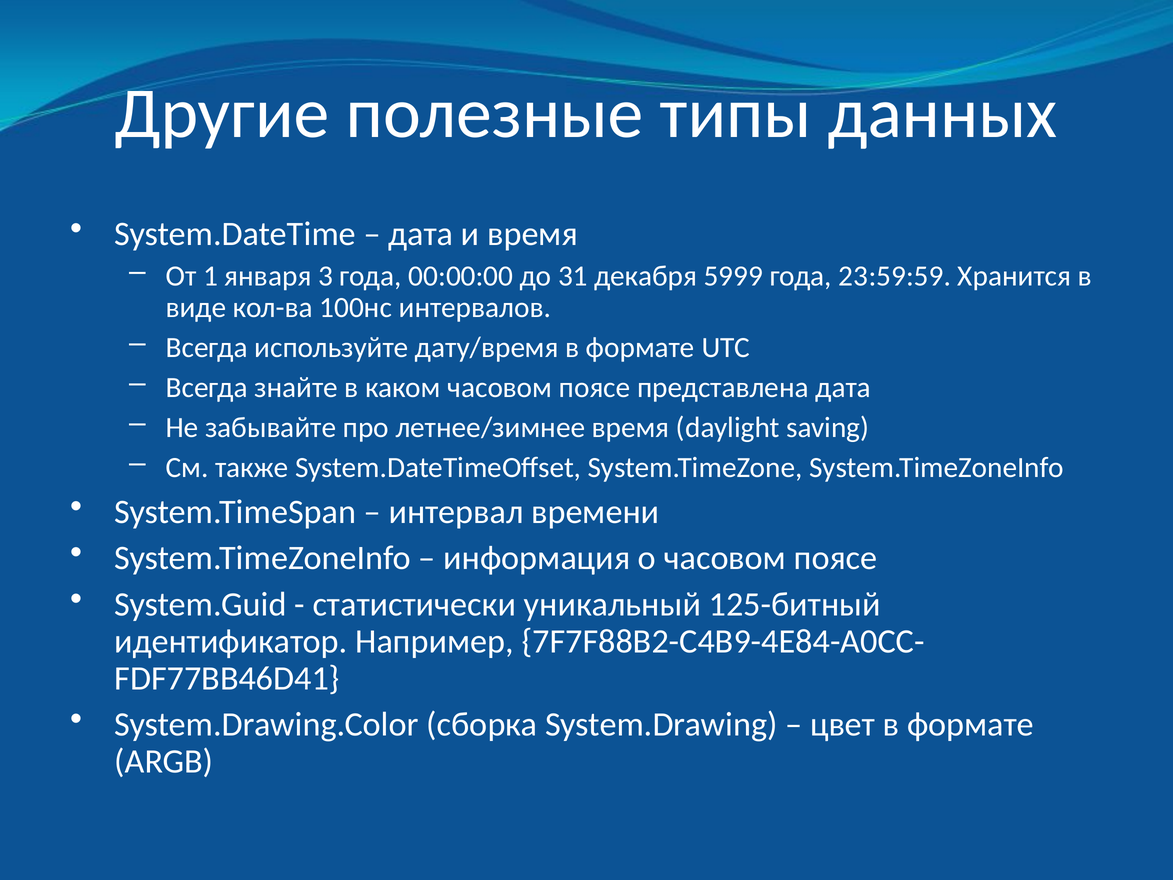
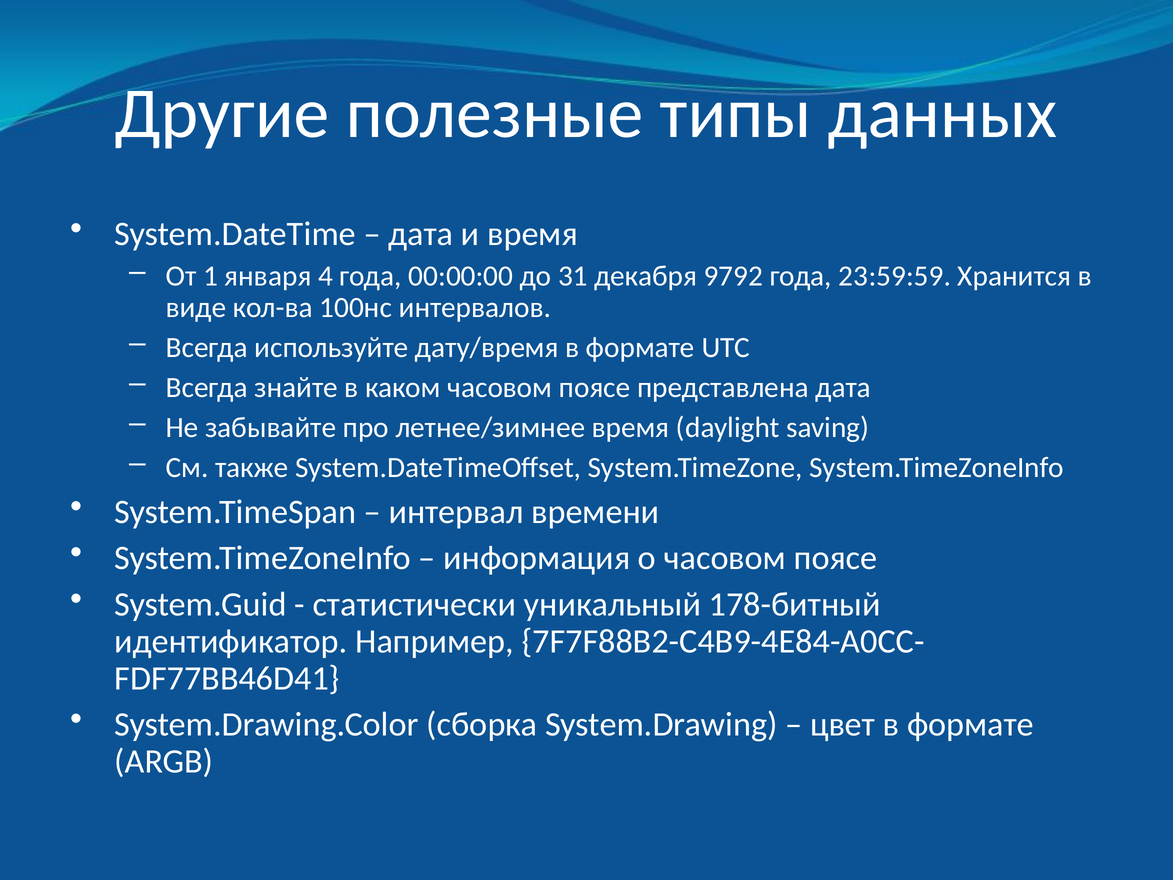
3: 3 -> 4 (325, 276)
5999: 5999 -> 9792 (733, 276)
125-битный: 125-битный -> 178-битный (795, 604)
